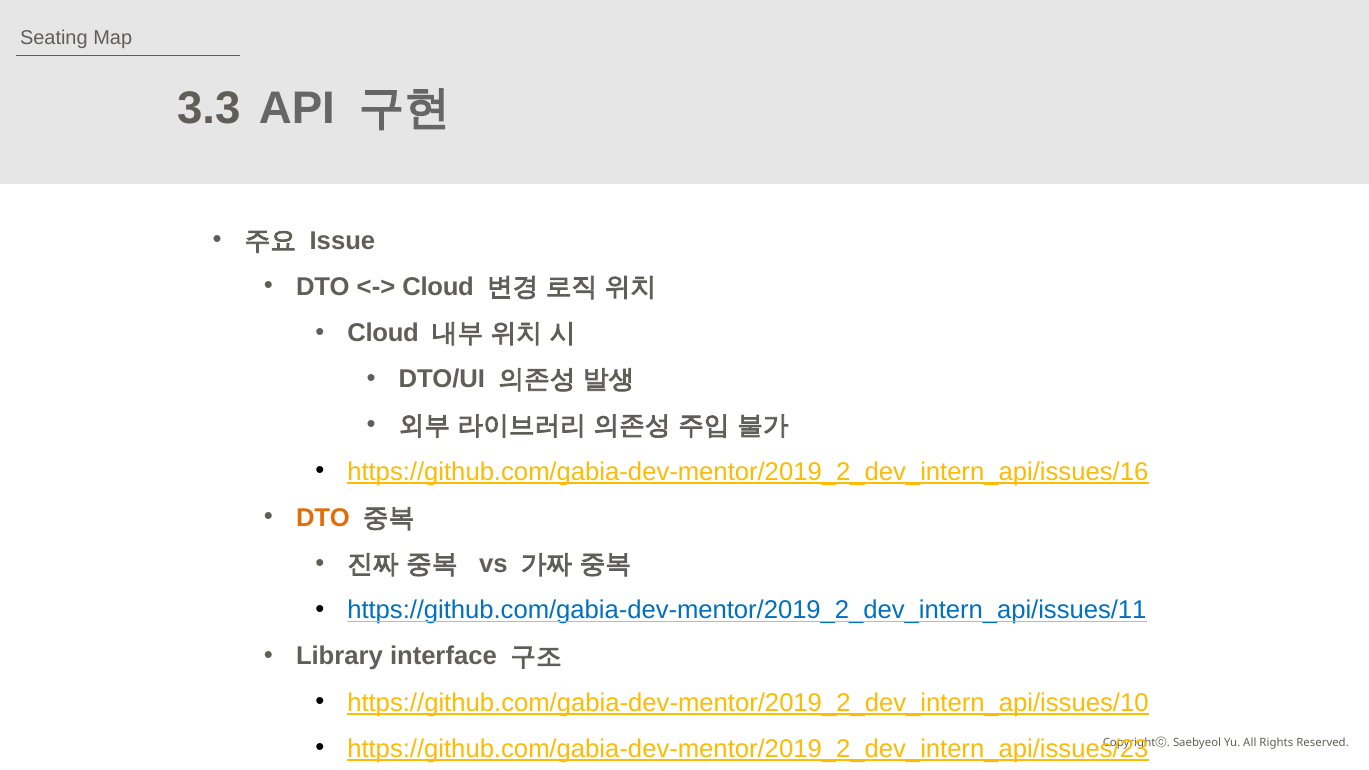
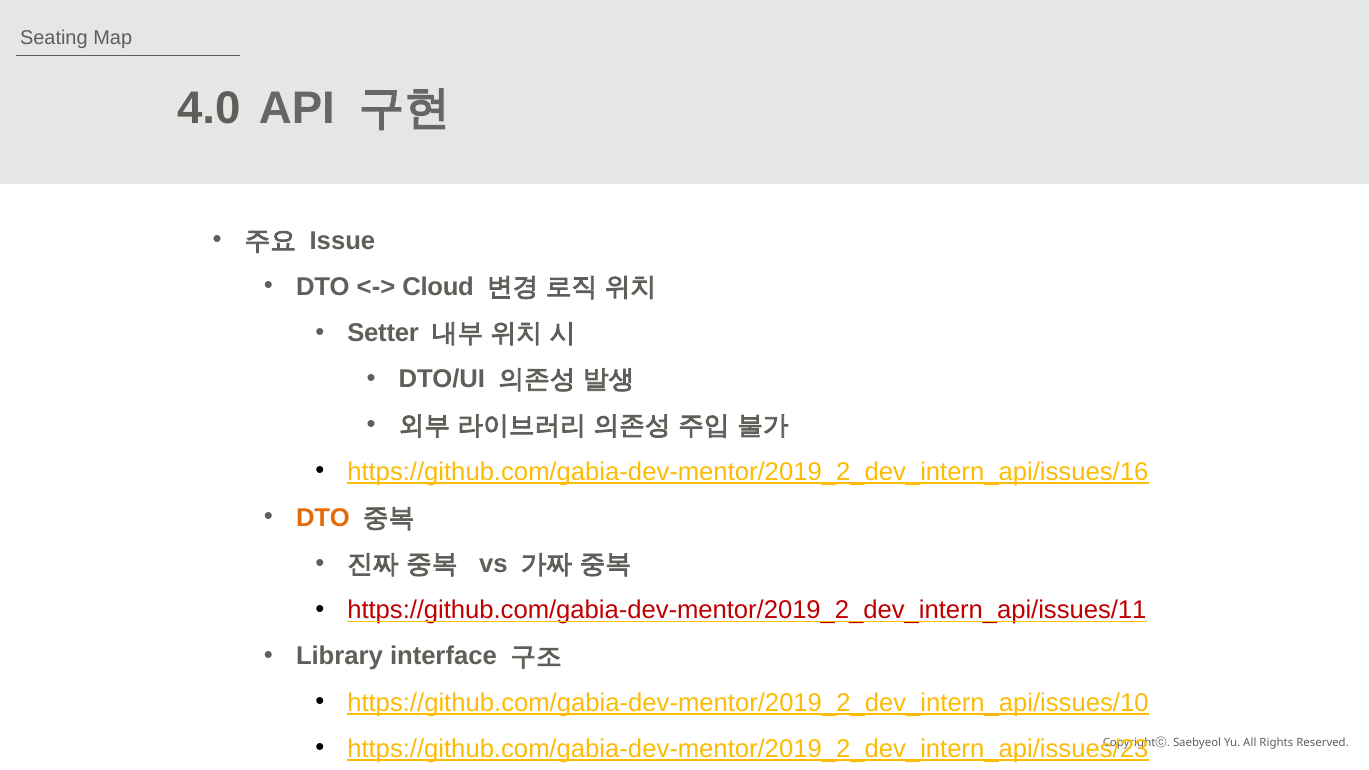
3.3: 3.3 -> 4.0 (209, 109)
Cloud: Cloud -> Setter (383, 333)
https://github.com/gabia-dev-mentor/2019_2_dev_intern_api/issues/11 colour: blue -> red (747, 610)
